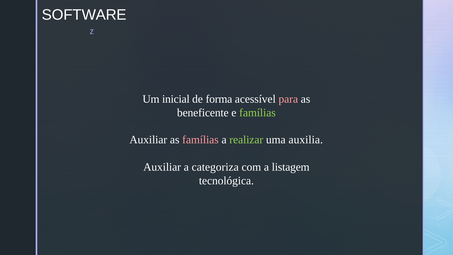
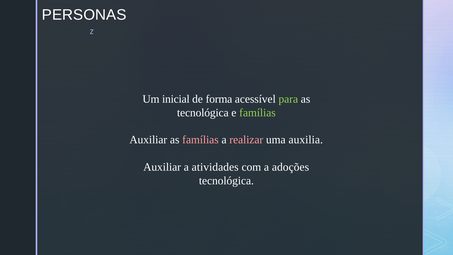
SOFTWARE: SOFTWARE -> PERSONAS (84, 15)
para colour: pink -> light green (288, 99)
beneficente: beneficente -> tecnológica (203, 113)
realizar colour: light green -> pink (246, 140)
categoriza: categoriza -> atividades (215, 167)
listagem: listagem -> adoções (291, 167)
